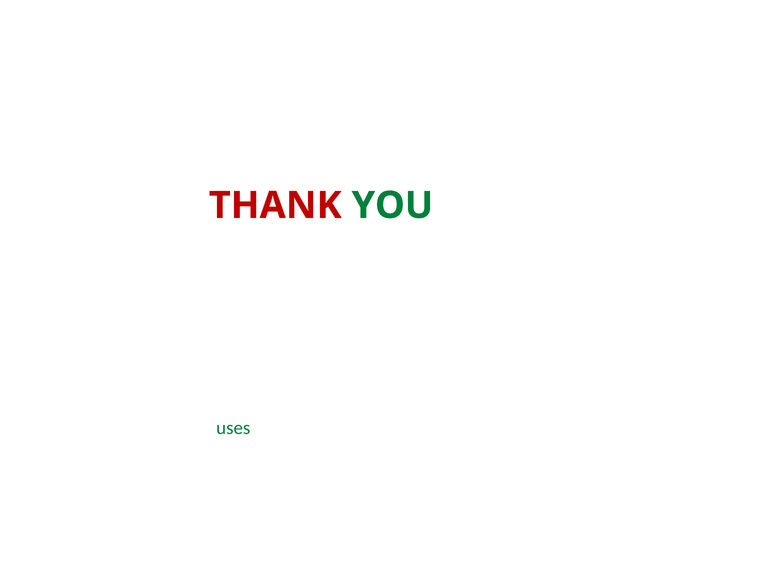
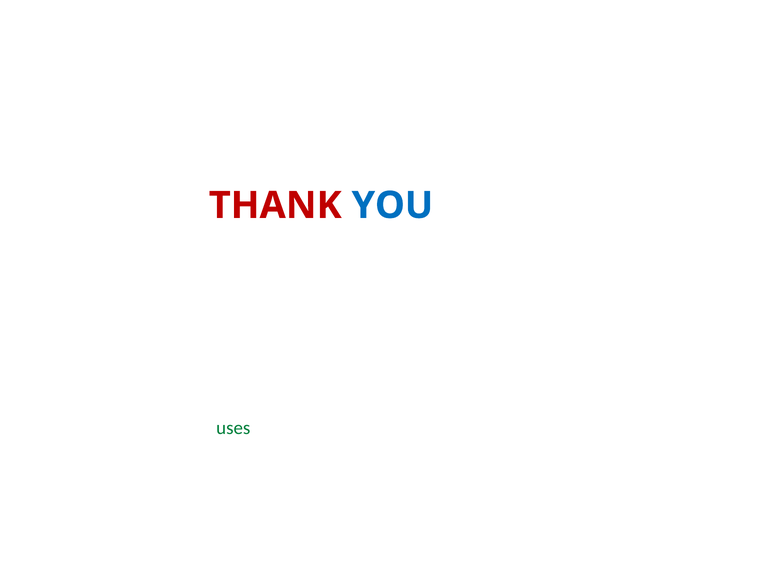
YOU colour: green -> blue (392, 205)
